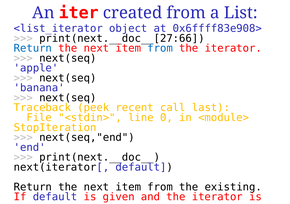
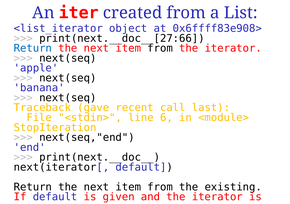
from colour: blue -> black (160, 48)
peek: peek -> gave (93, 108)
0: 0 -> 6 (166, 118)
